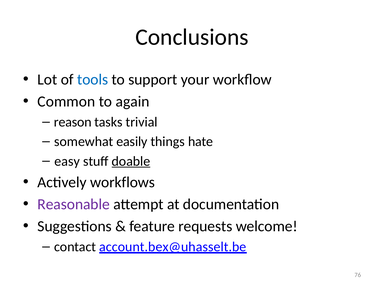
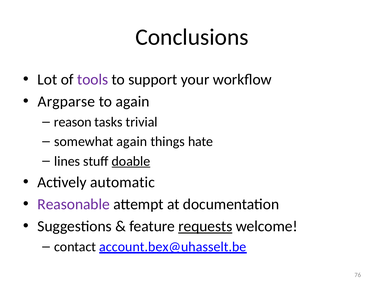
tools colour: blue -> purple (93, 79)
Common: Common -> Argparse (66, 101)
somewhat easily: easily -> again (132, 142)
easy: easy -> lines (67, 161)
workflows: workflows -> automatic (122, 182)
requests underline: none -> present (205, 226)
